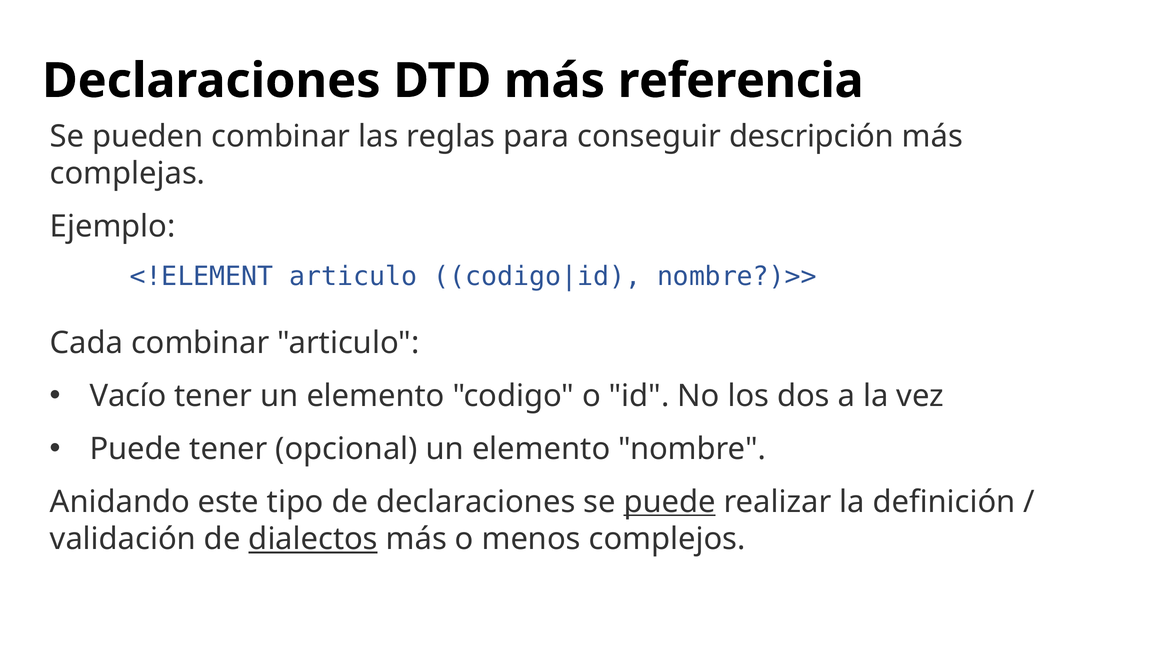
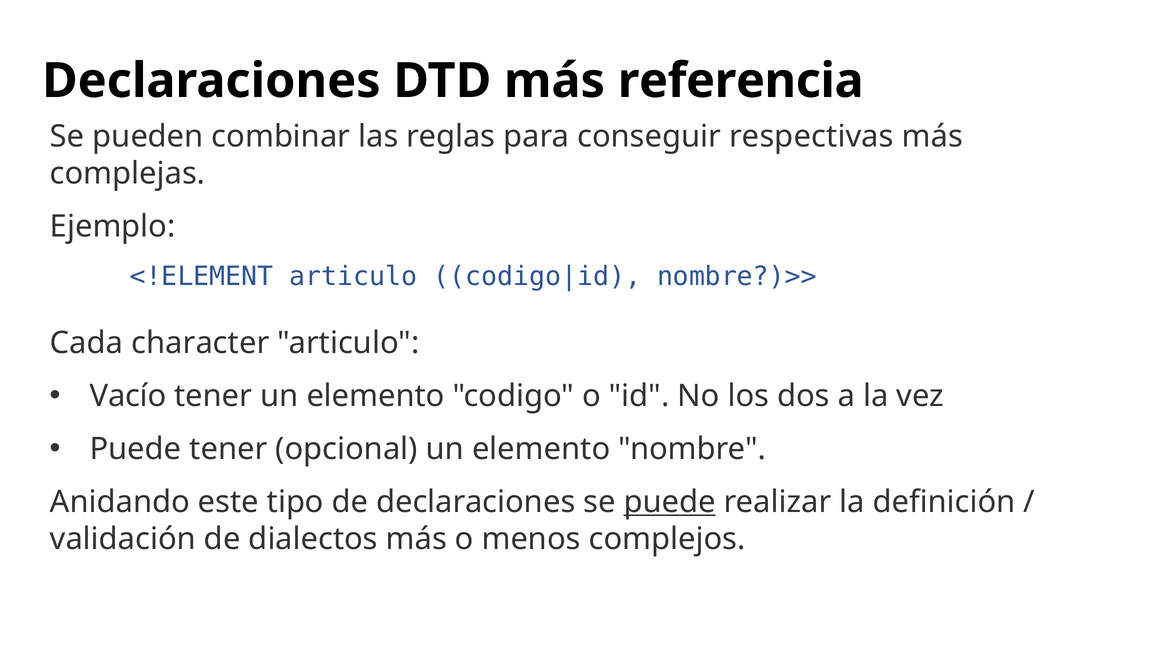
descripción: descripción -> respectivas (811, 136)
Cada combinar: combinar -> character (200, 343)
dialectos underline: present -> none (313, 539)
